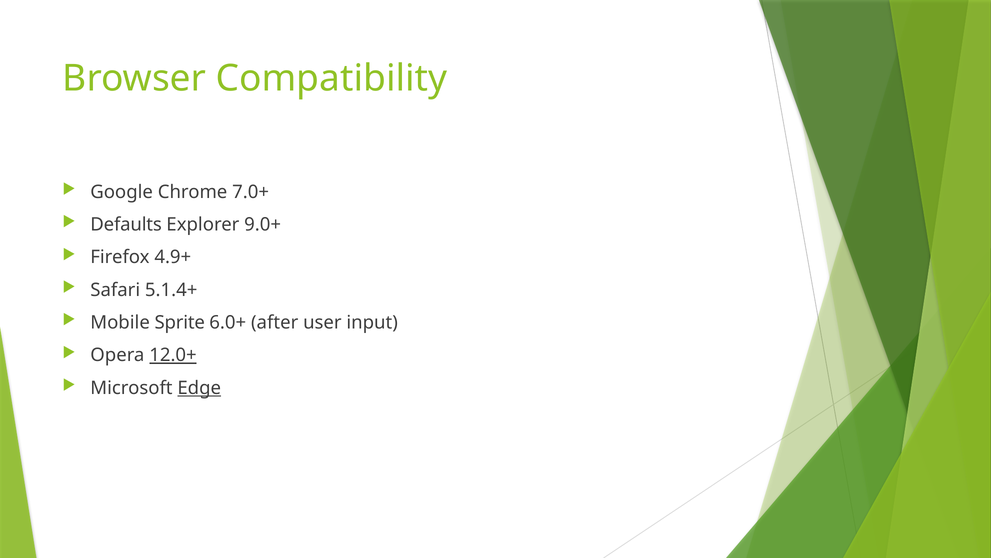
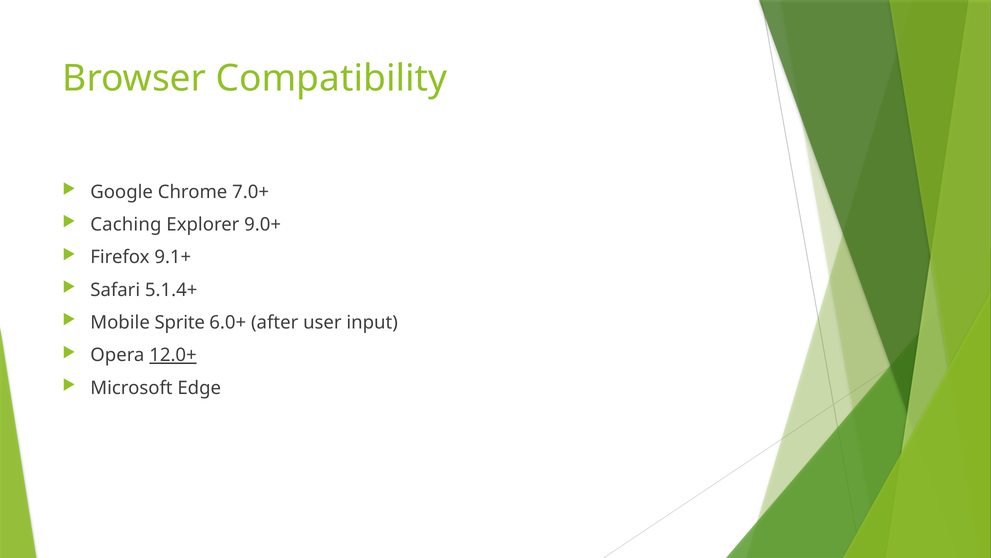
Defaults: Defaults -> Caching (126, 224)
4.9+: 4.9+ -> 9.1+ (173, 257)
Edge underline: present -> none (199, 388)
